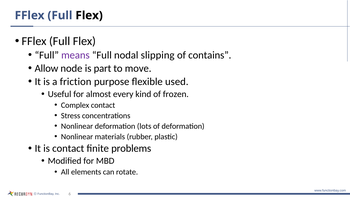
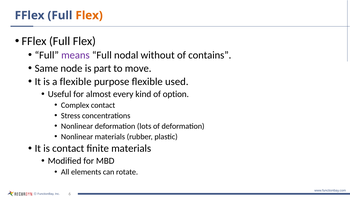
Flex colour: black -> orange (89, 15)
slipping: slipping -> without (158, 55)
Allow: Allow -> Same (46, 68)
a friction: friction -> flexible (76, 82)
frozen: frozen -> option (176, 94)
finite problems: problems -> materials (131, 148)
